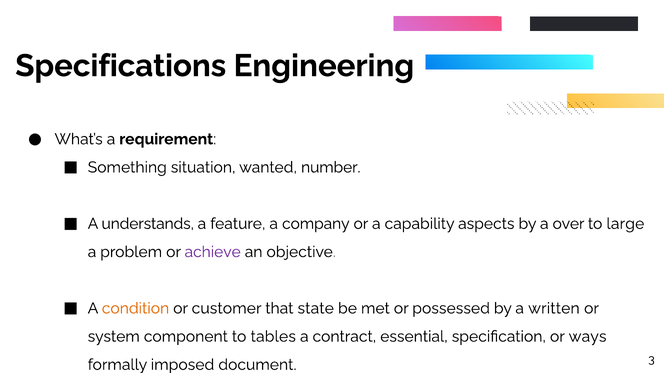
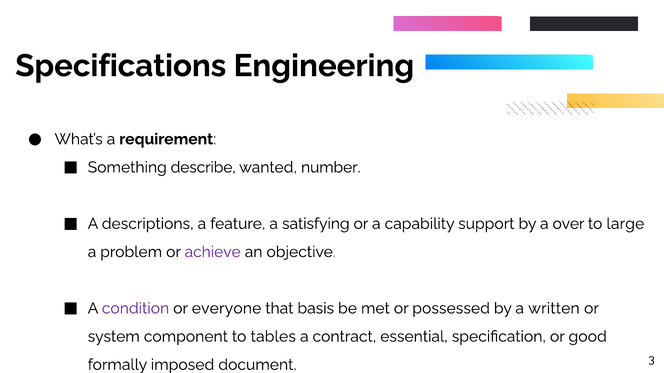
situation: situation -> describe (203, 168)
understands: understands -> descriptions (148, 224)
company: company -> satisfying (316, 224)
aspects: aspects -> support (486, 224)
condition colour: orange -> purple (135, 309)
customer: customer -> everyone (227, 309)
state: state -> basis (316, 309)
ways: ways -> good (588, 337)
